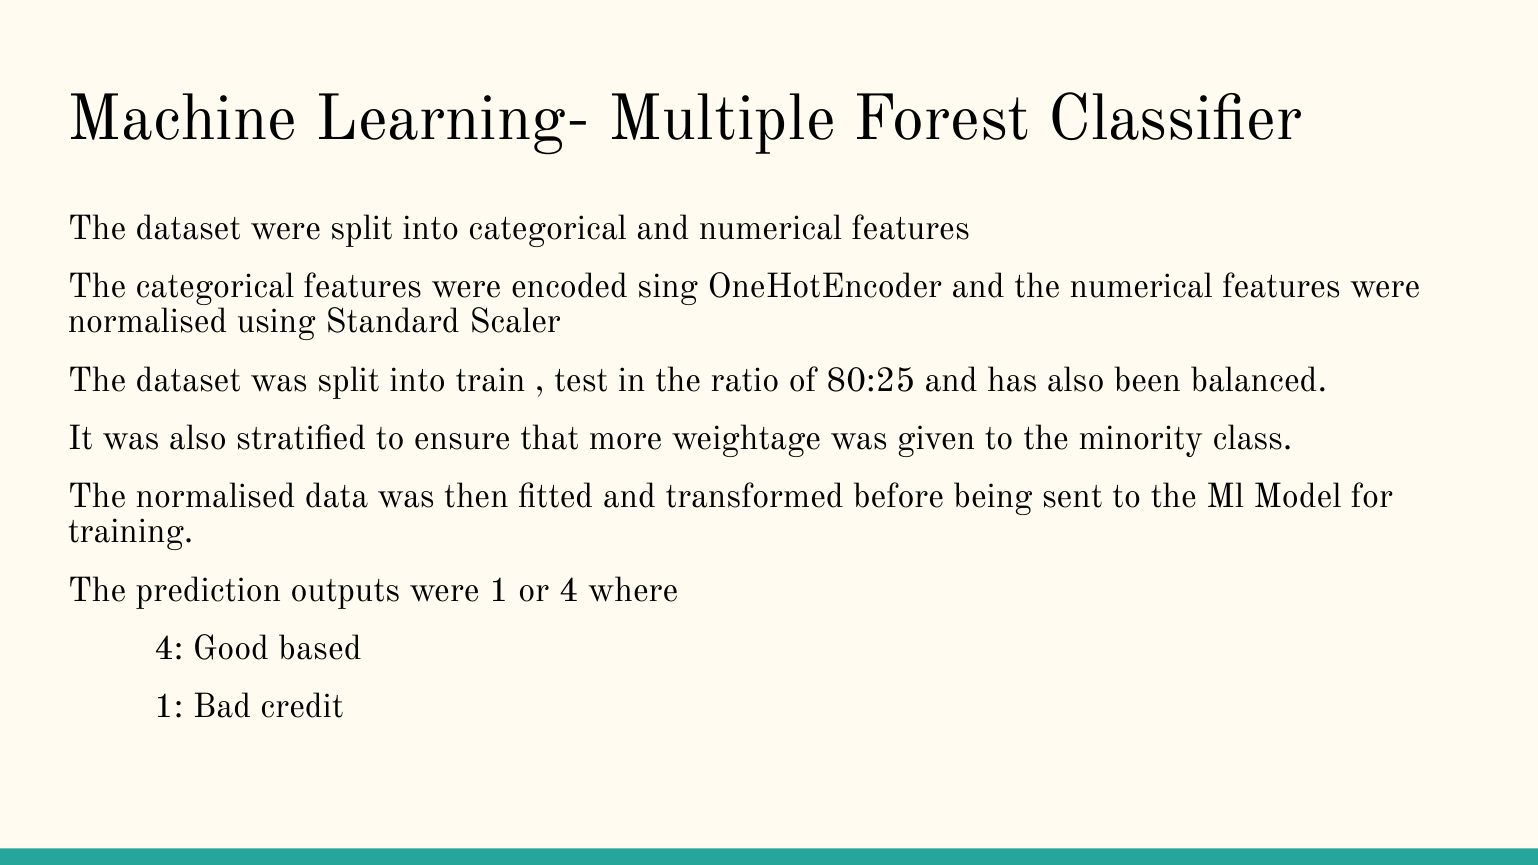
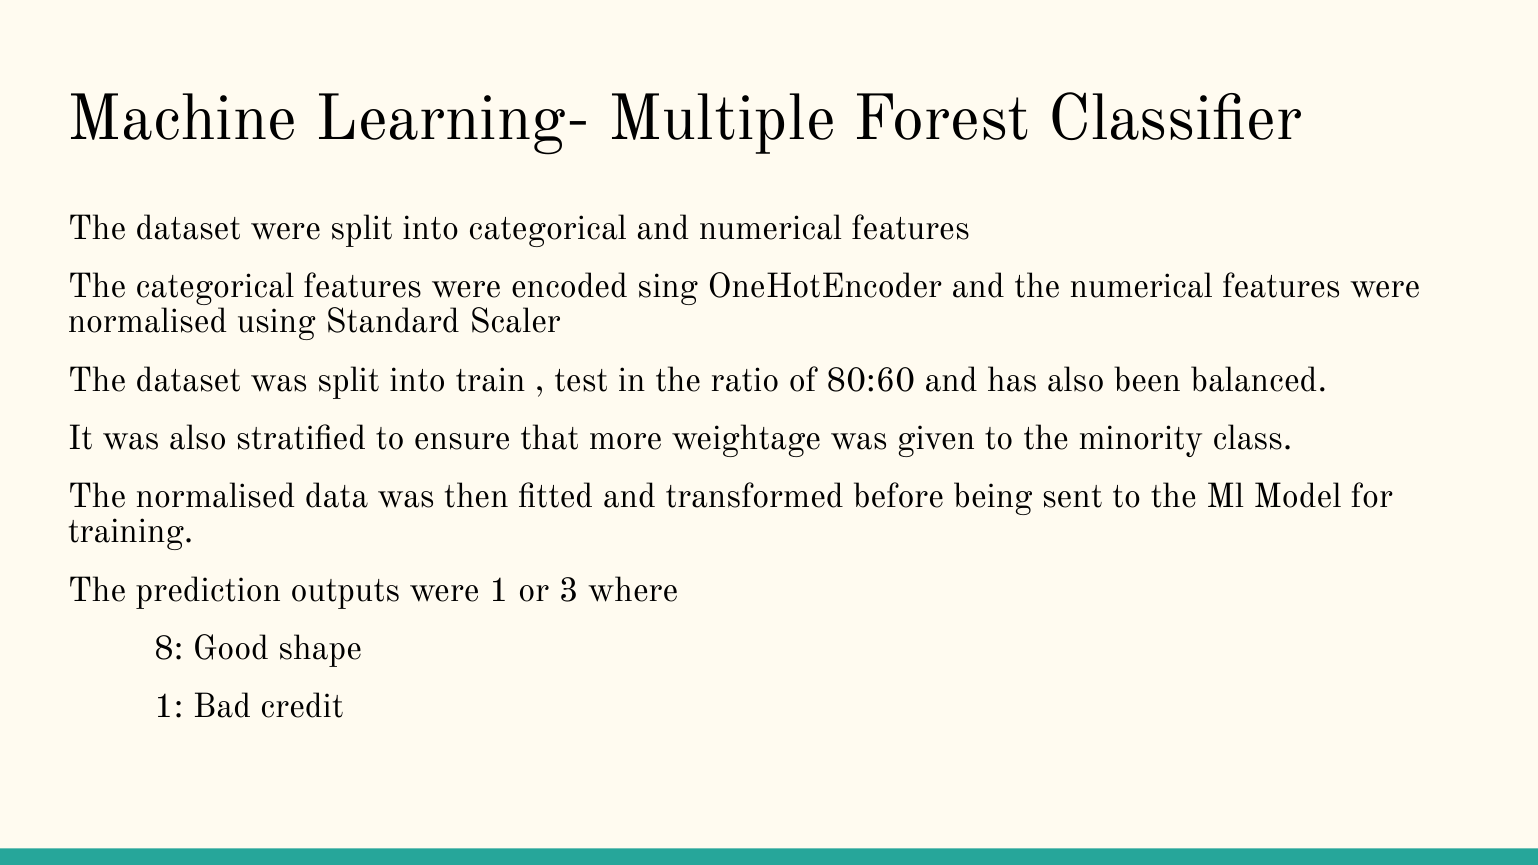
80:25: 80:25 -> 80:60 (871, 380)
or 4: 4 -> 3 (569, 590)
4: 4 -> 8 (169, 648)
based: based -> shape (320, 648)
